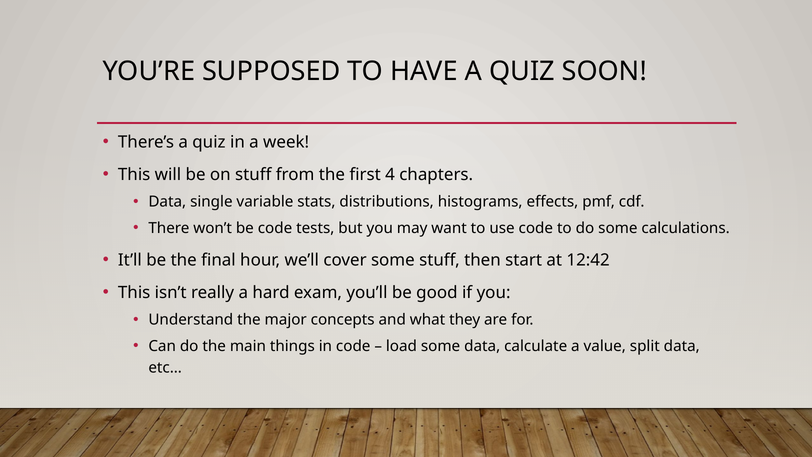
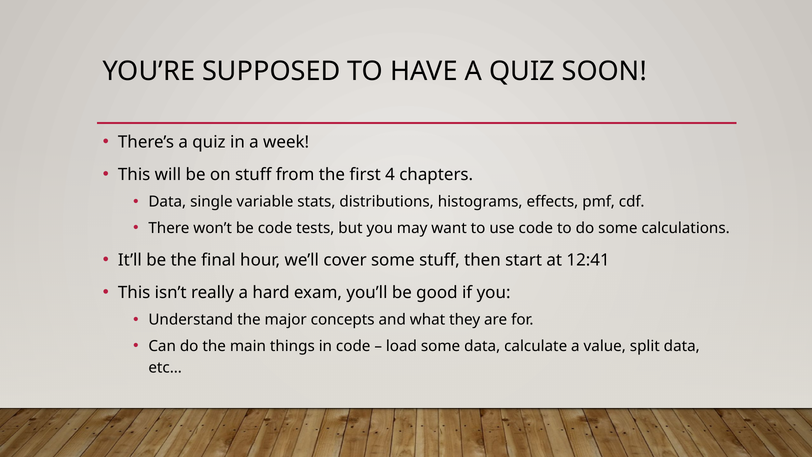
12:42: 12:42 -> 12:41 (588, 260)
